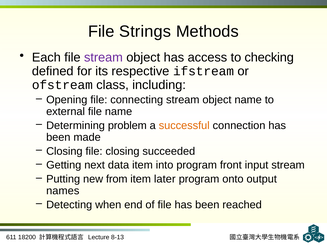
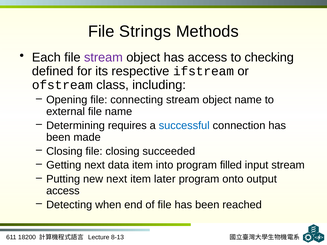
problem: problem -> requires (127, 126)
successful colour: orange -> blue (184, 126)
front: front -> filled (231, 165)
new from: from -> next (117, 179)
names: names -> access (63, 191)
